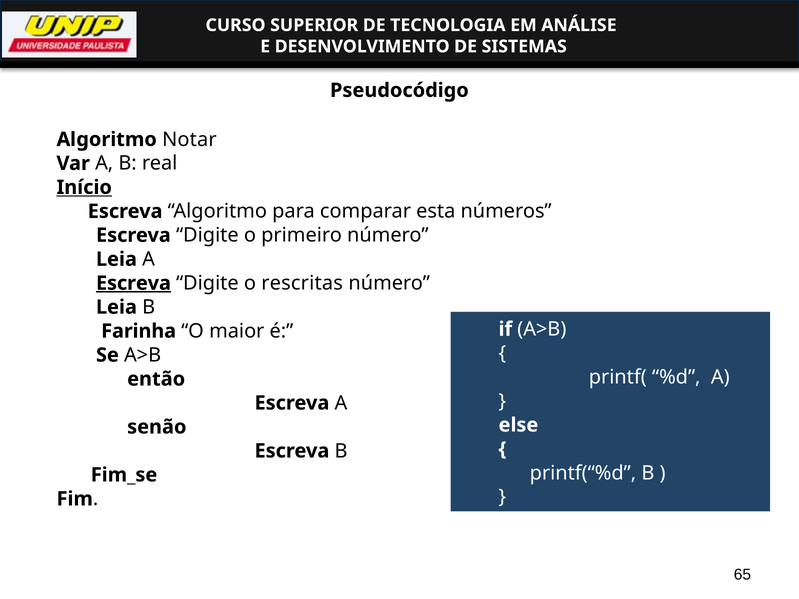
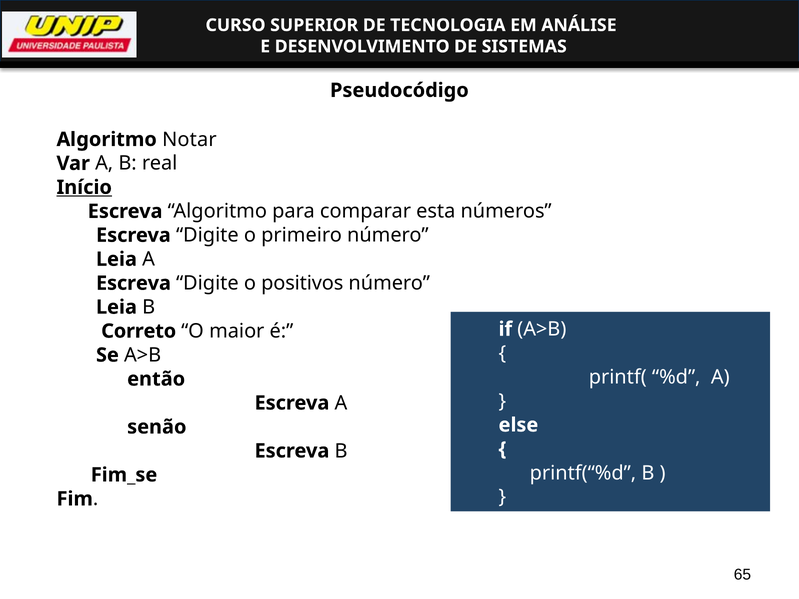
Escreva underline: present -> none (133, 283)
rescritas: rescritas -> positivos (302, 283)
Farinha: Farinha -> Correto (139, 331)
